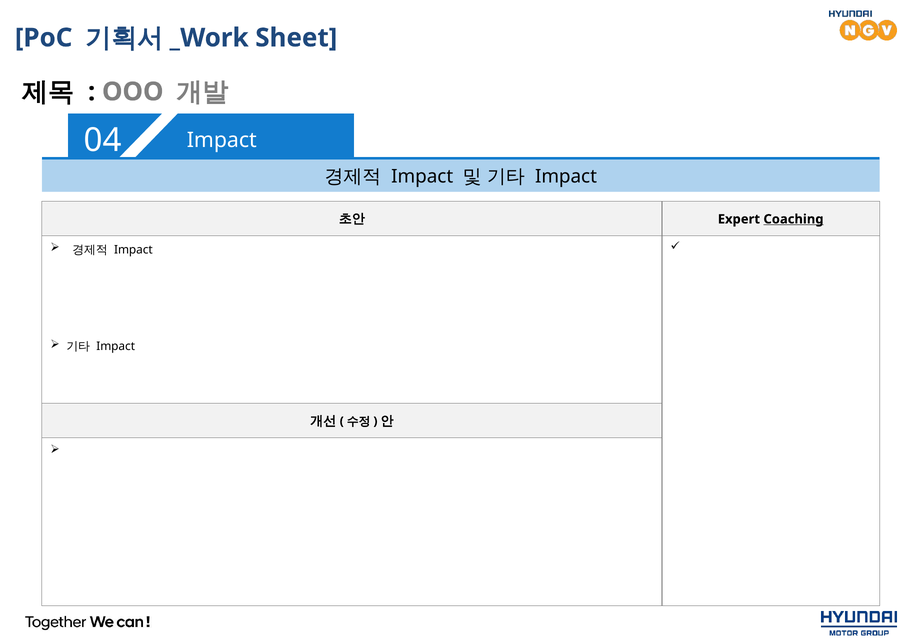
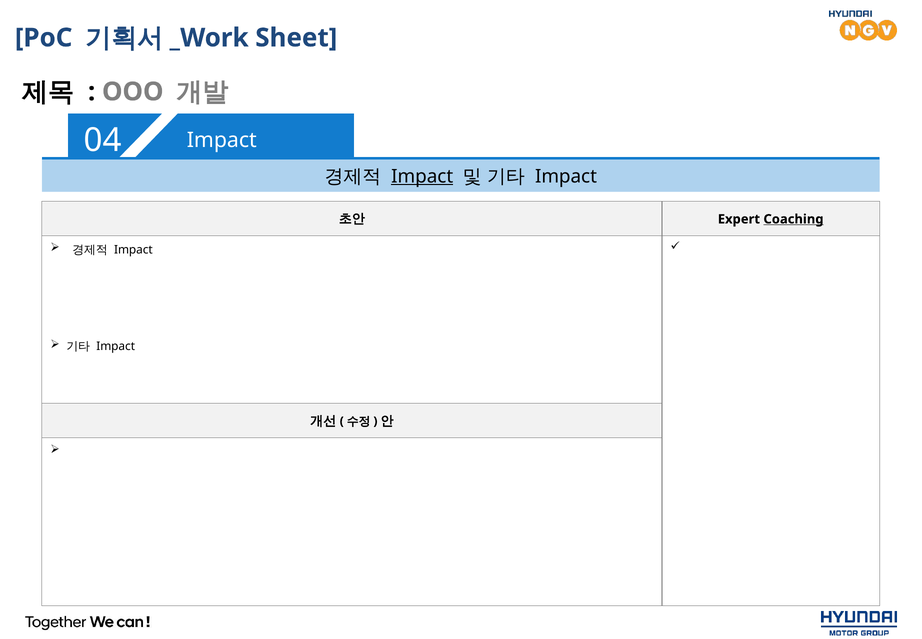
Impact underline: none -> present (422, 176)
